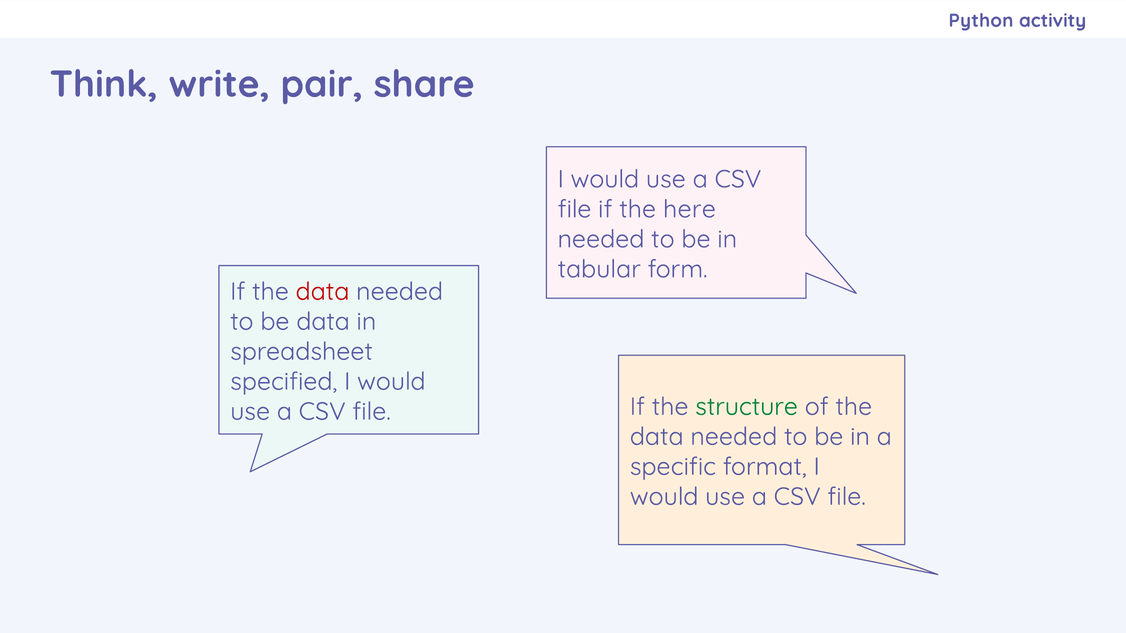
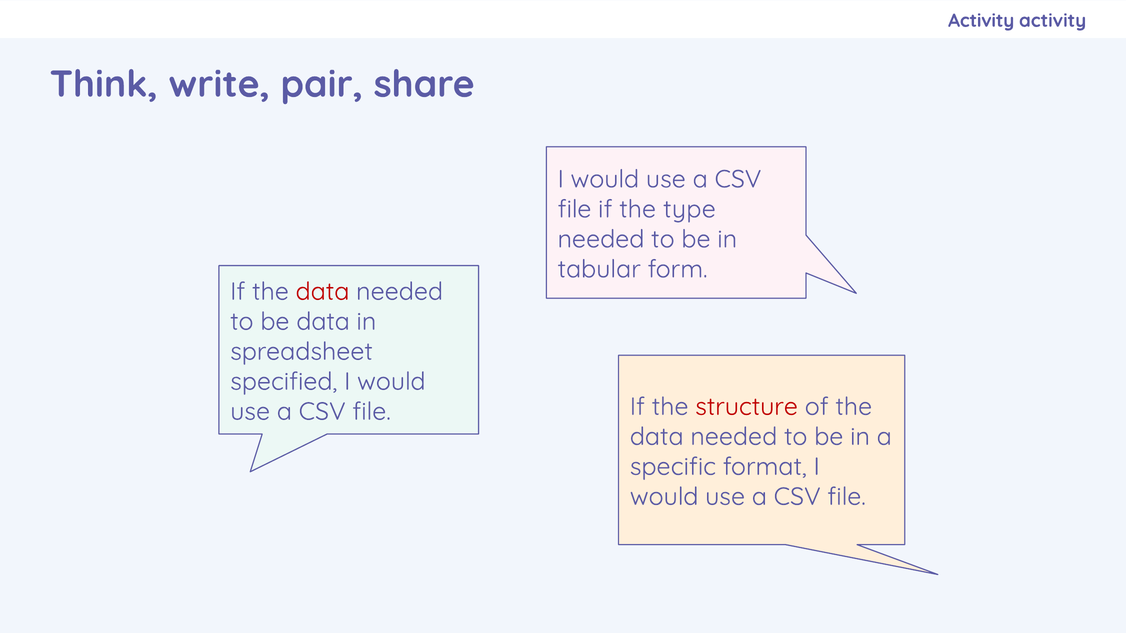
Python: Python -> Activity (981, 21)
here: here -> type (689, 209)
structure colour: green -> red (747, 407)
